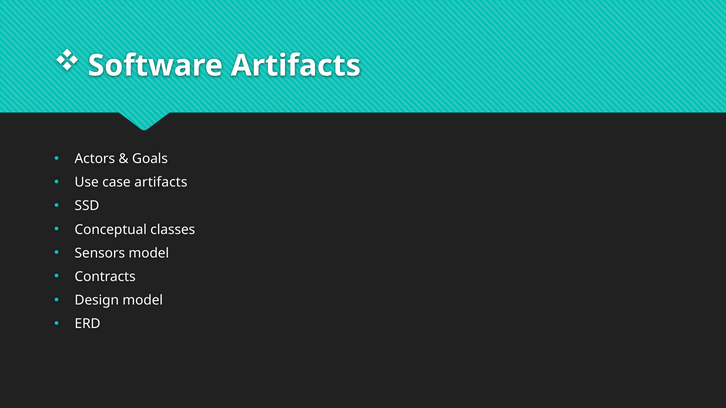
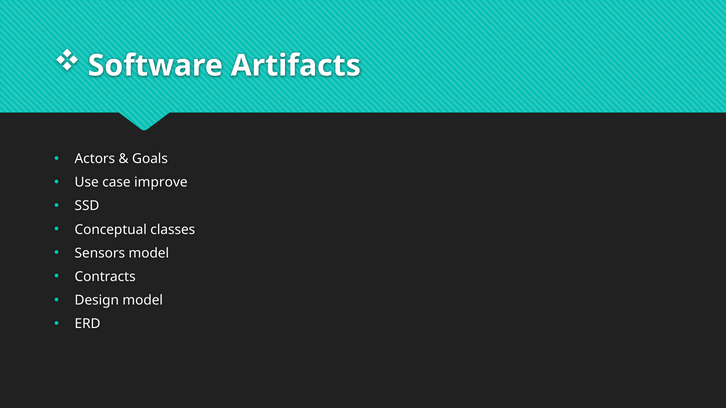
case artifacts: artifacts -> improve (161, 183)
